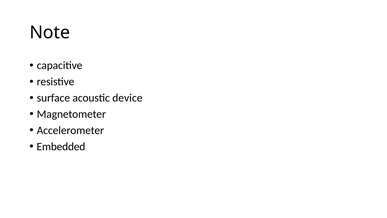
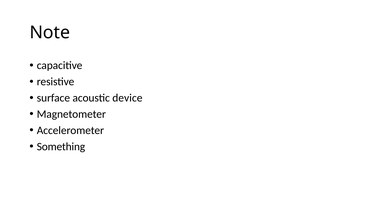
Embedded: Embedded -> Something (61, 146)
